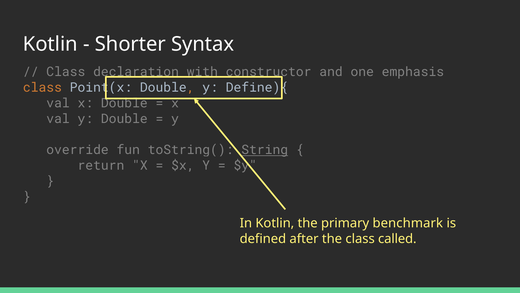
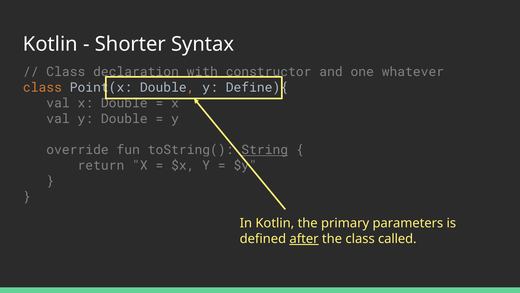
emphasis: emphasis -> whatever (413, 72)
benchmark: benchmark -> parameters (408, 223)
after underline: none -> present (304, 239)
